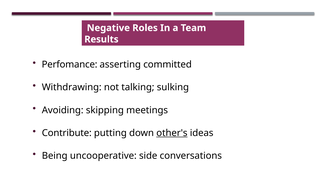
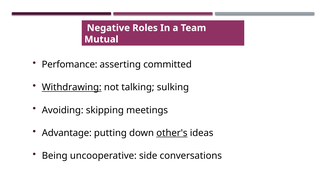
Results: Results -> Mutual (101, 39)
Withdrawing underline: none -> present (72, 88)
Contribute: Contribute -> Advantage (67, 133)
